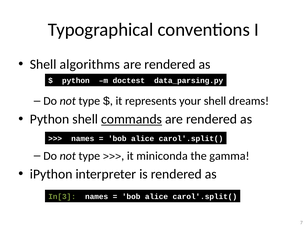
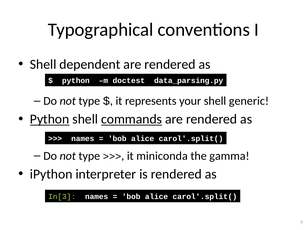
algorithms: algorithms -> dependent (90, 64)
dreams: dreams -> generic (249, 101)
Python underline: none -> present (50, 119)
